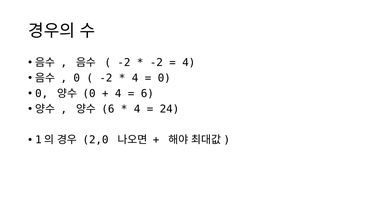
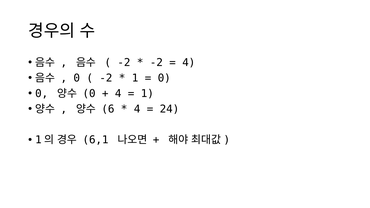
4: 4 -> 1 (135, 78)
6: 6 -> 1 (147, 94)
2,0: 2,0 -> 6,1 (95, 140)
